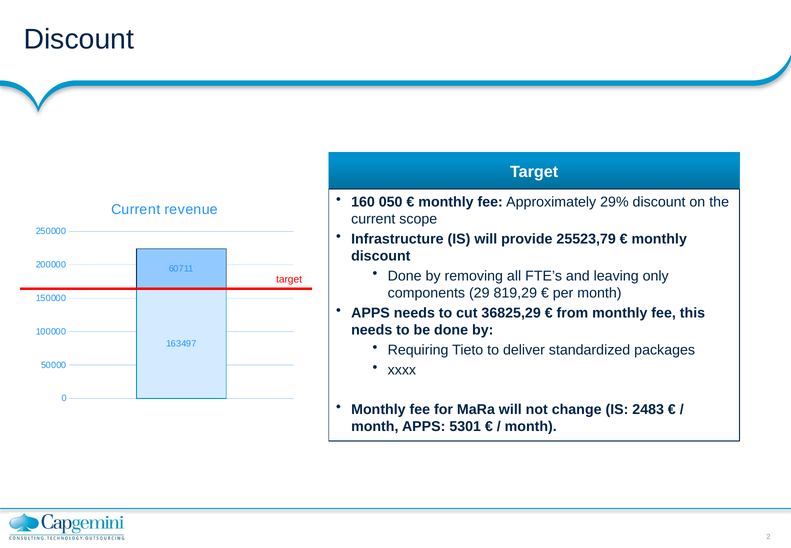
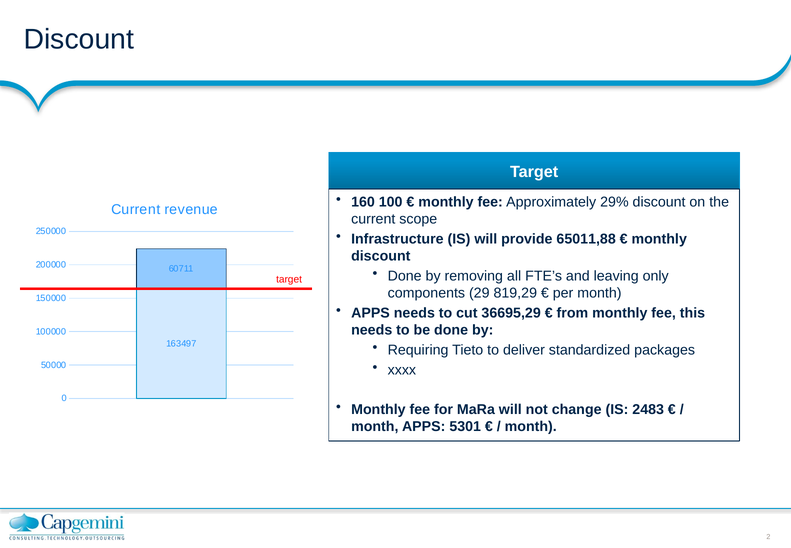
050: 050 -> 100 (391, 202)
25523,79: 25523,79 -> 65011,88 (586, 239)
36825,29: 36825,29 -> 36695,29 (511, 313)
